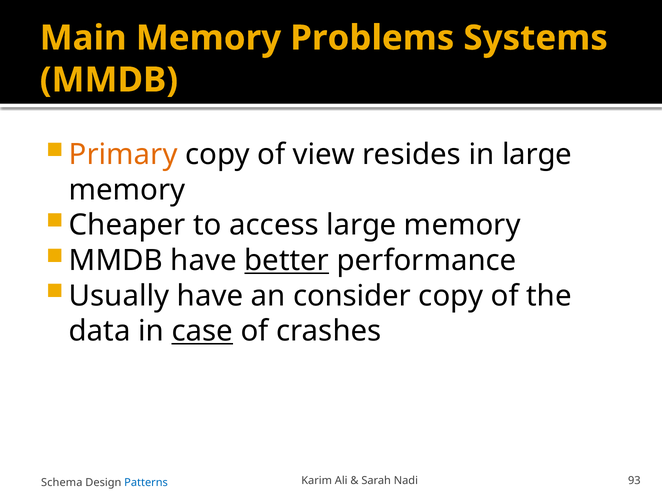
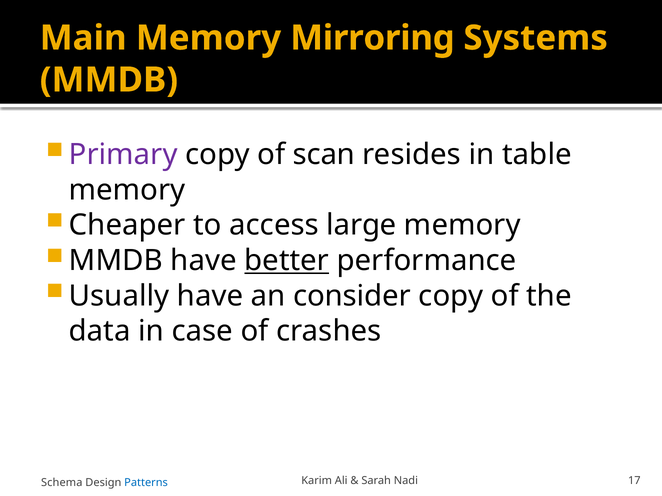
Problems: Problems -> Mirroring (372, 38)
Primary colour: orange -> purple (123, 155)
view: view -> scan (324, 155)
in large: large -> table (537, 155)
case underline: present -> none (202, 331)
93: 93 -> 17 (634, 481)
